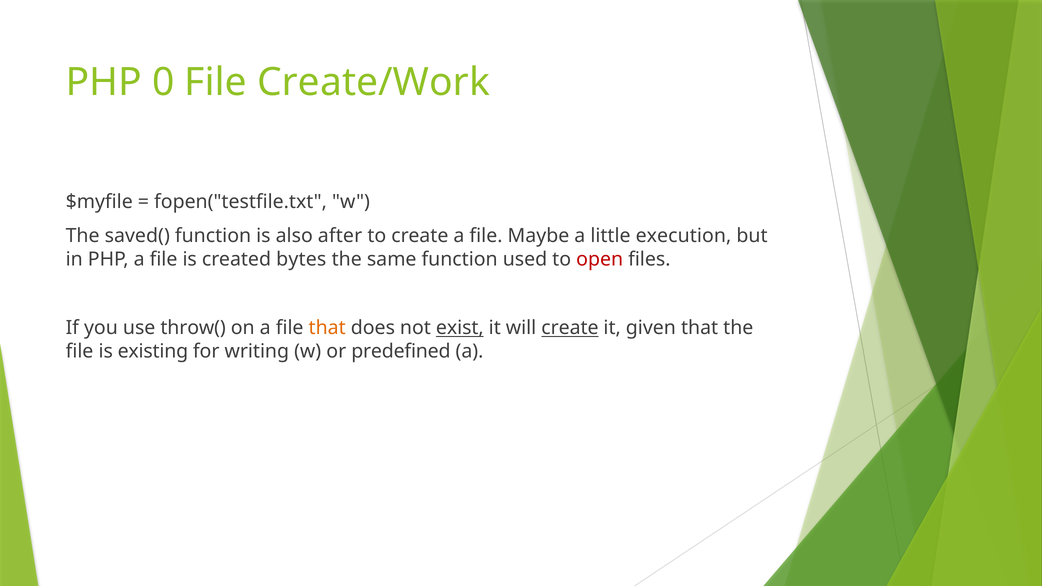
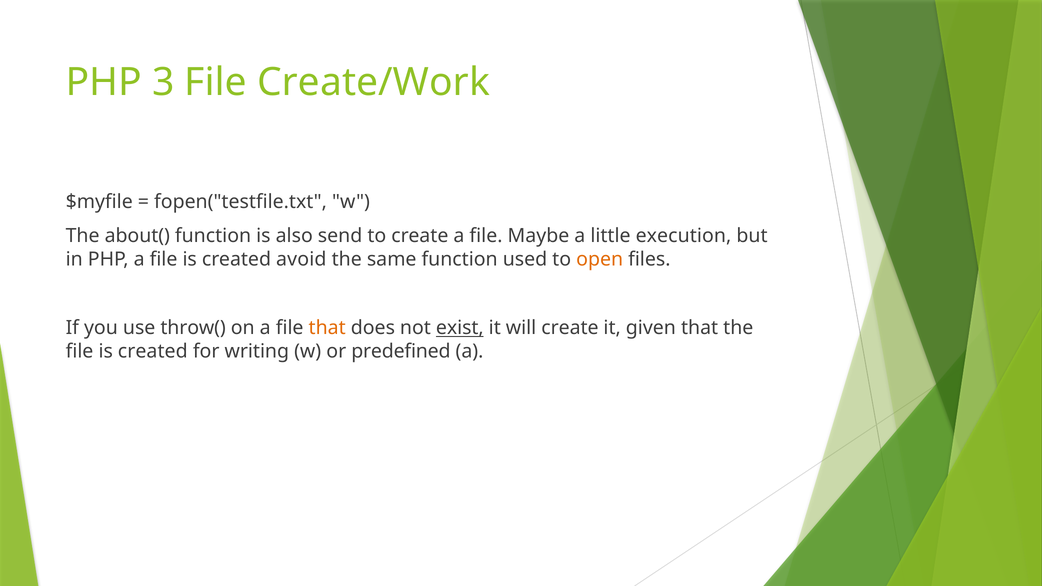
0: 0 -> 3 (163, 82)
saved(: saved( -> about( (137, 236)
after: after -> send (340, 236)
bytes: bytes -> avoid (301, 259)
open colour: red -> orange (600, 259)
create underline: present -> none (570, 328)
existing: existing -> created (153, 351)
